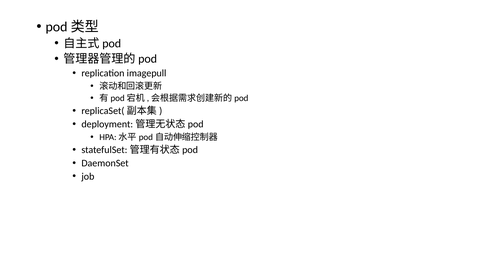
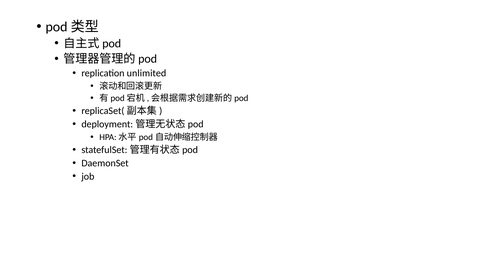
imagepull: imagepull -> unlimited (146, 73)
